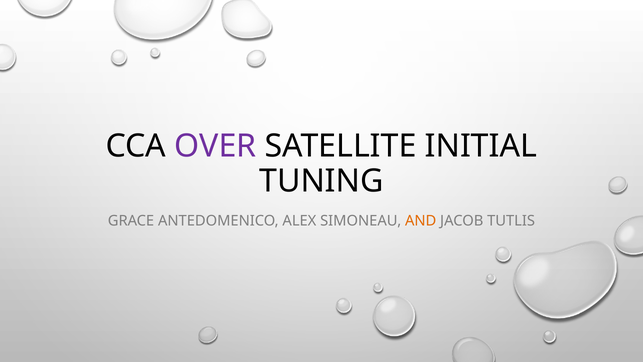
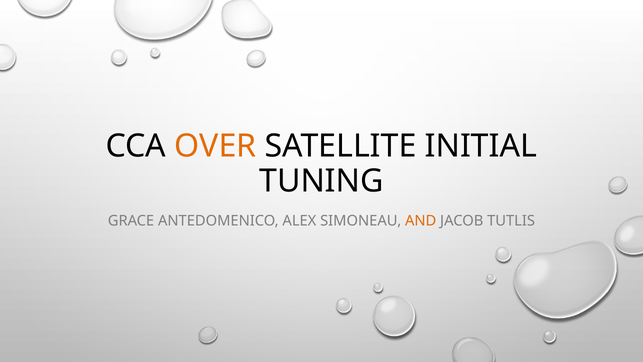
OVER colour: purple -> orange (215, 146)
